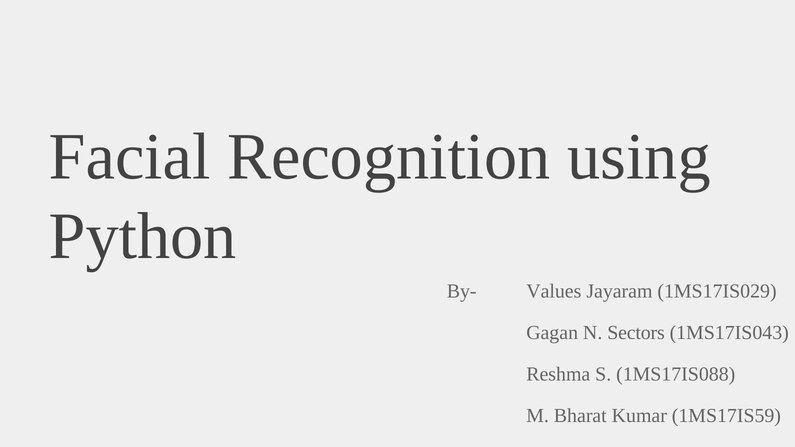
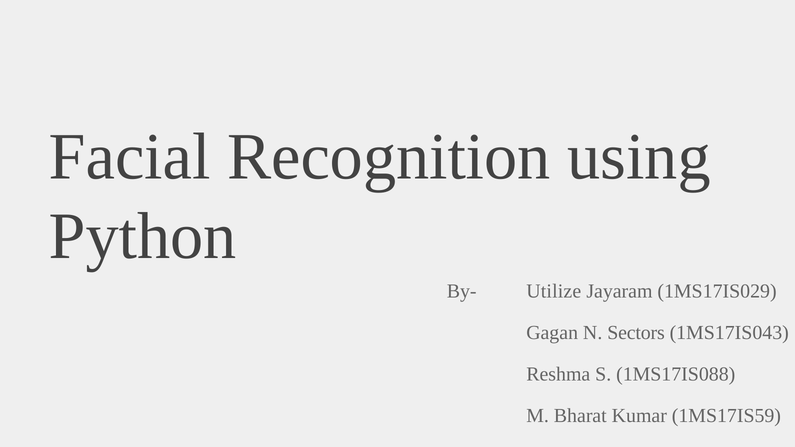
Values: Values -> Utilize (554, 291)
